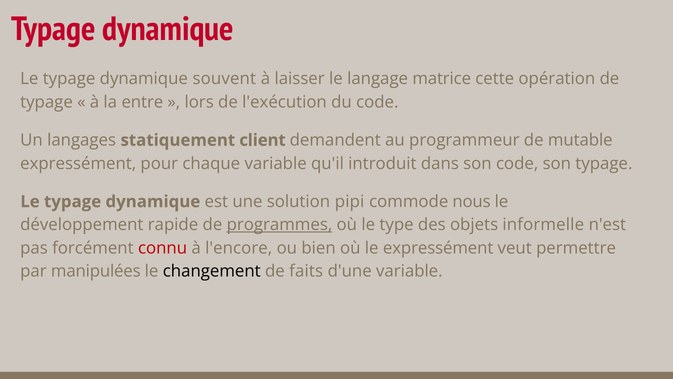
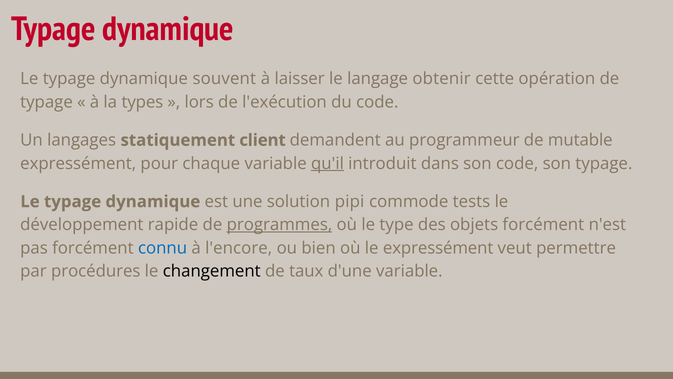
matrice: matrice -> obtenir (442, 79)
entre: entre -> types (142, 102)
qu'il underline: none -> present (327, 163)
nous: nous -> tests (471, 201)
objets informelle: informelle -> forcément (543, 225)
connu colour: red -> blue (163, 248)
manipulées: manipulées -> procédures (96, 271)
faits: faits -> taux (306, 271)
